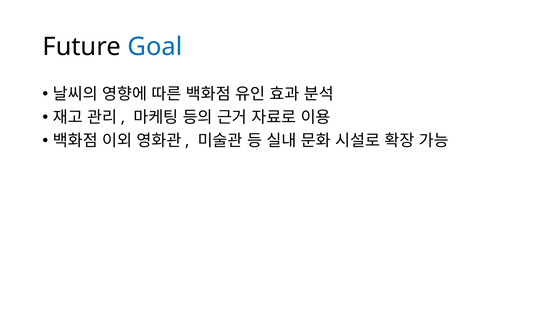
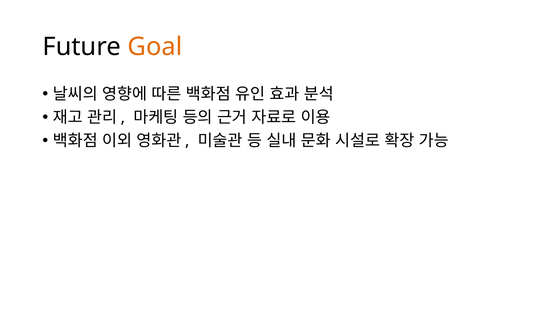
Goal colour: blue -> orange (155, 47)
